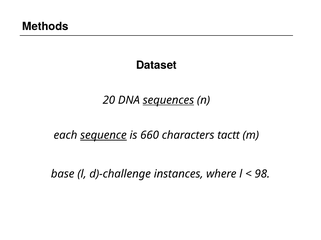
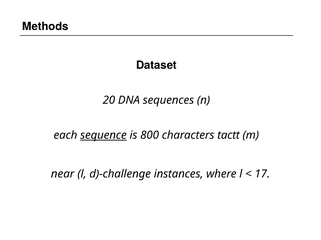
sequences underline: present -> none (168, 100)
660: 660 -> 800 (150, 136)
base: base -> near (63, 175)
98: 98 -> 17 (262, 175)
